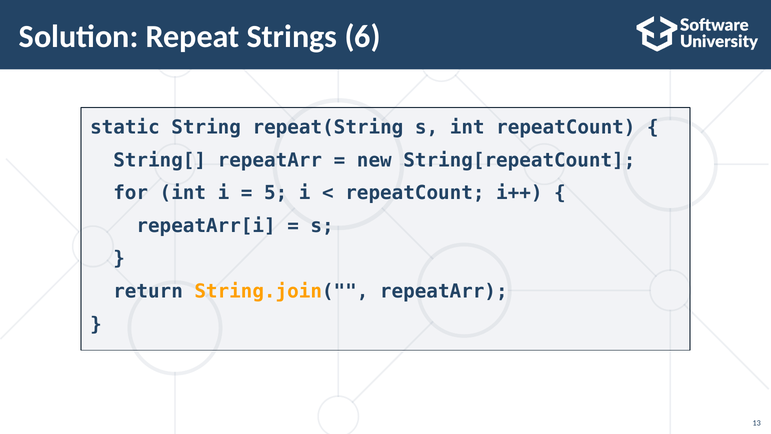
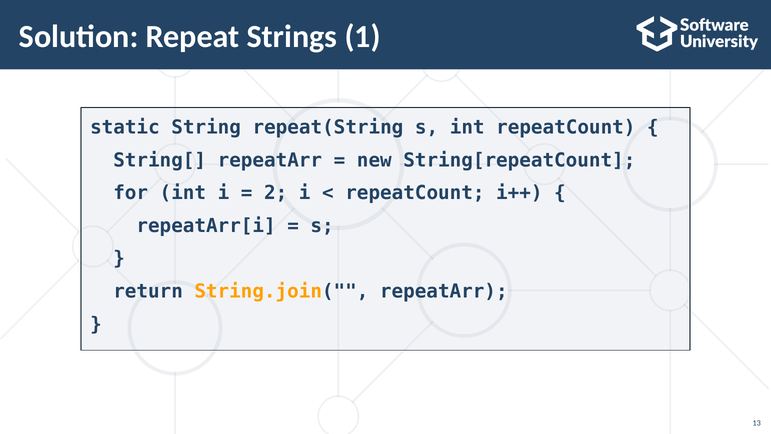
6: 6 -> 1 (363, 37)
5: 5 -> 2 (276, 193)
